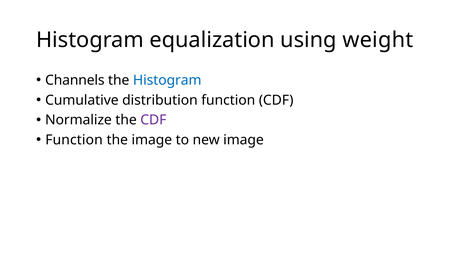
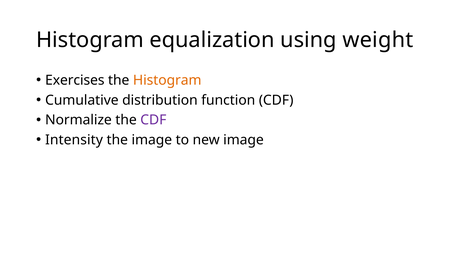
Channels: Channels -> Exercises (75, 80)
Histogram colour: blue -> orange (167, 80)
Function: Function -> Intensity (74, 140)
